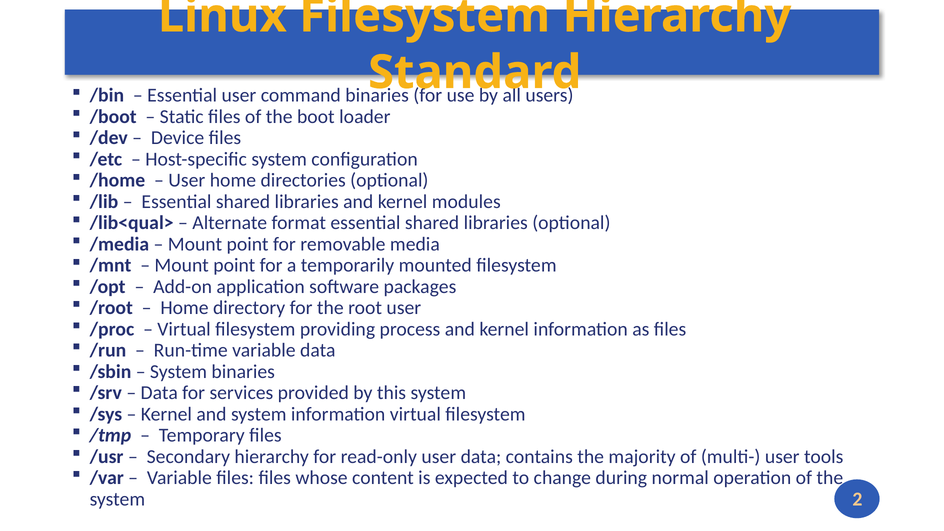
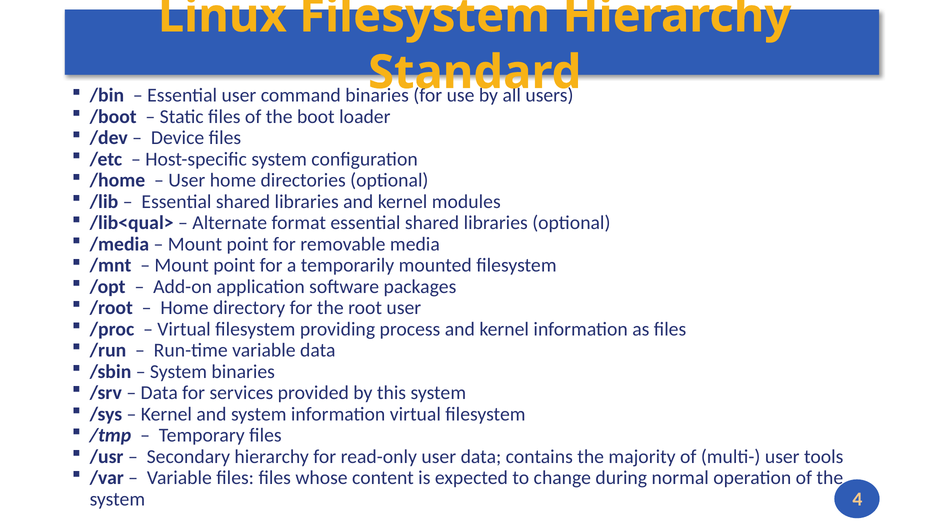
2: 2 -> 4 (857, 499)
